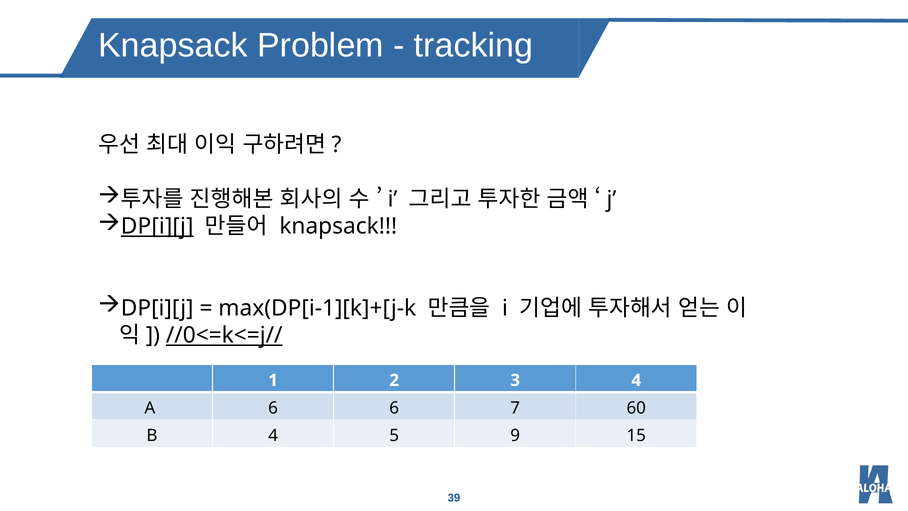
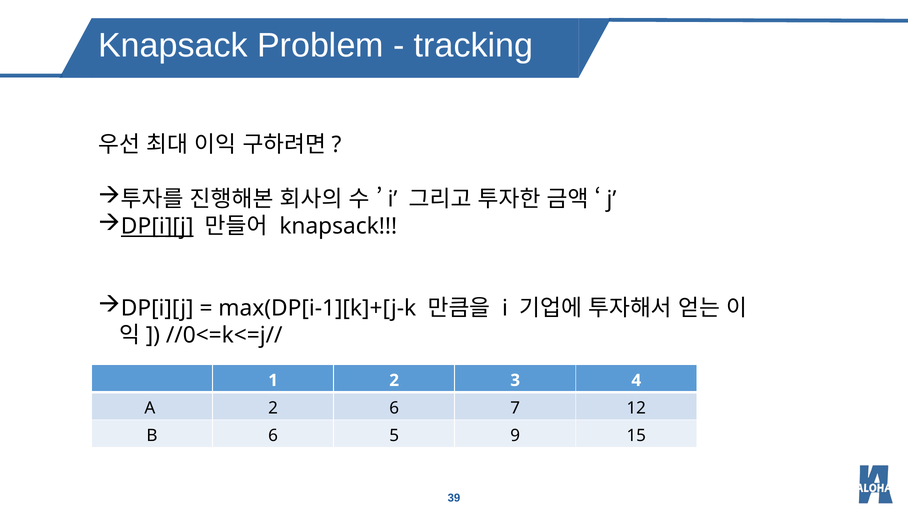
//0<=k<=j// underline: present -> none (224, 335)
A 6: 6 -> 2 (273, 408)
60: 60 -> 12 (636, 408)
B 4: 4 -> 6 (273, 435)
